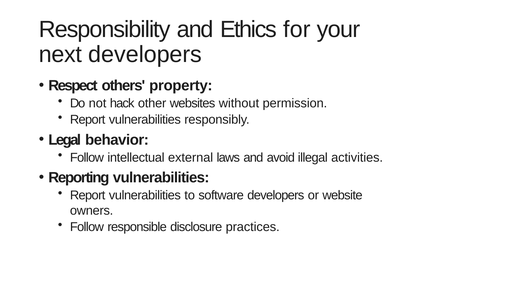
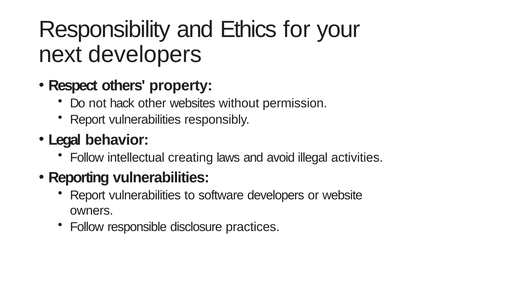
external: external -> creating (191, 157)
